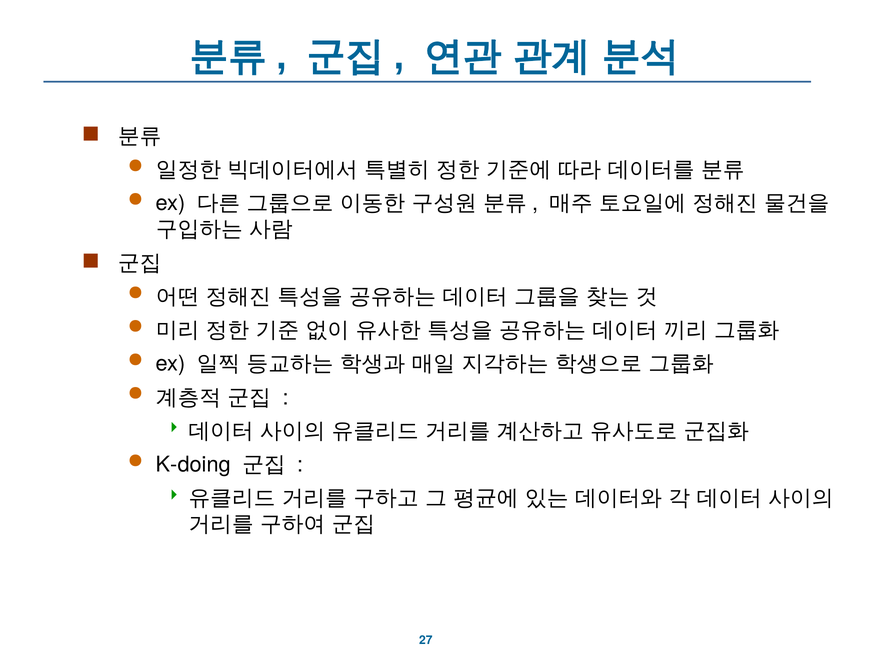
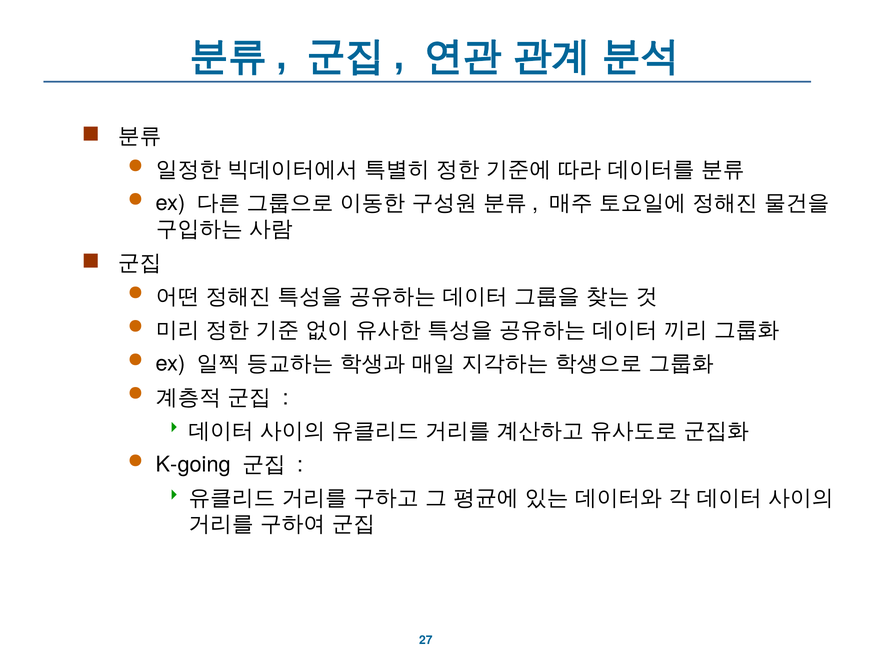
K-doing: K-doing -> K-going (193, 465)
